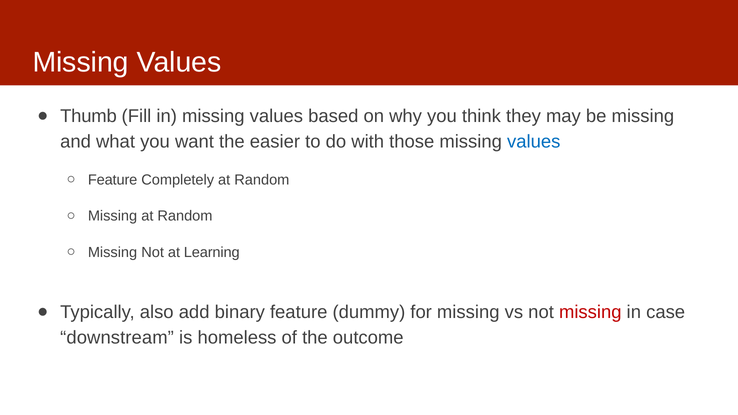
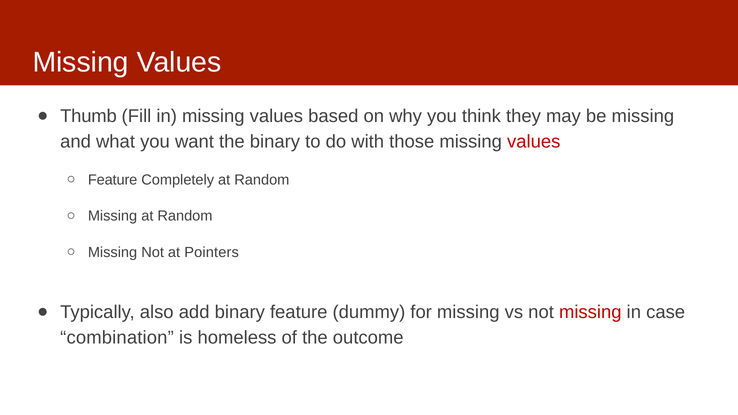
the easier: easier -> binary (275, 142)
values colour: blue -> red (534, 142)
Learning: Learning -> Pointers (212, 252)
downstream: downstream -> combination (117, 338)
